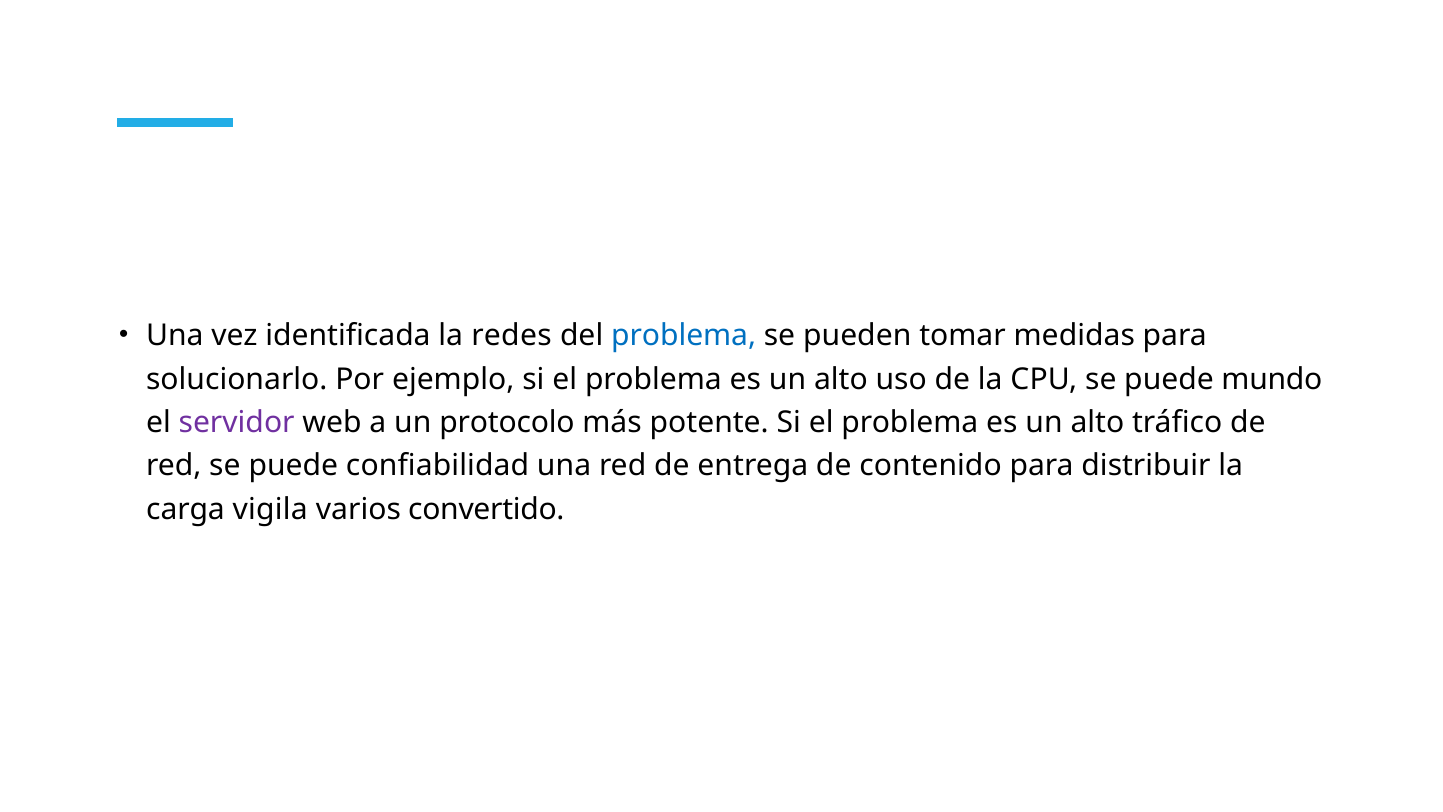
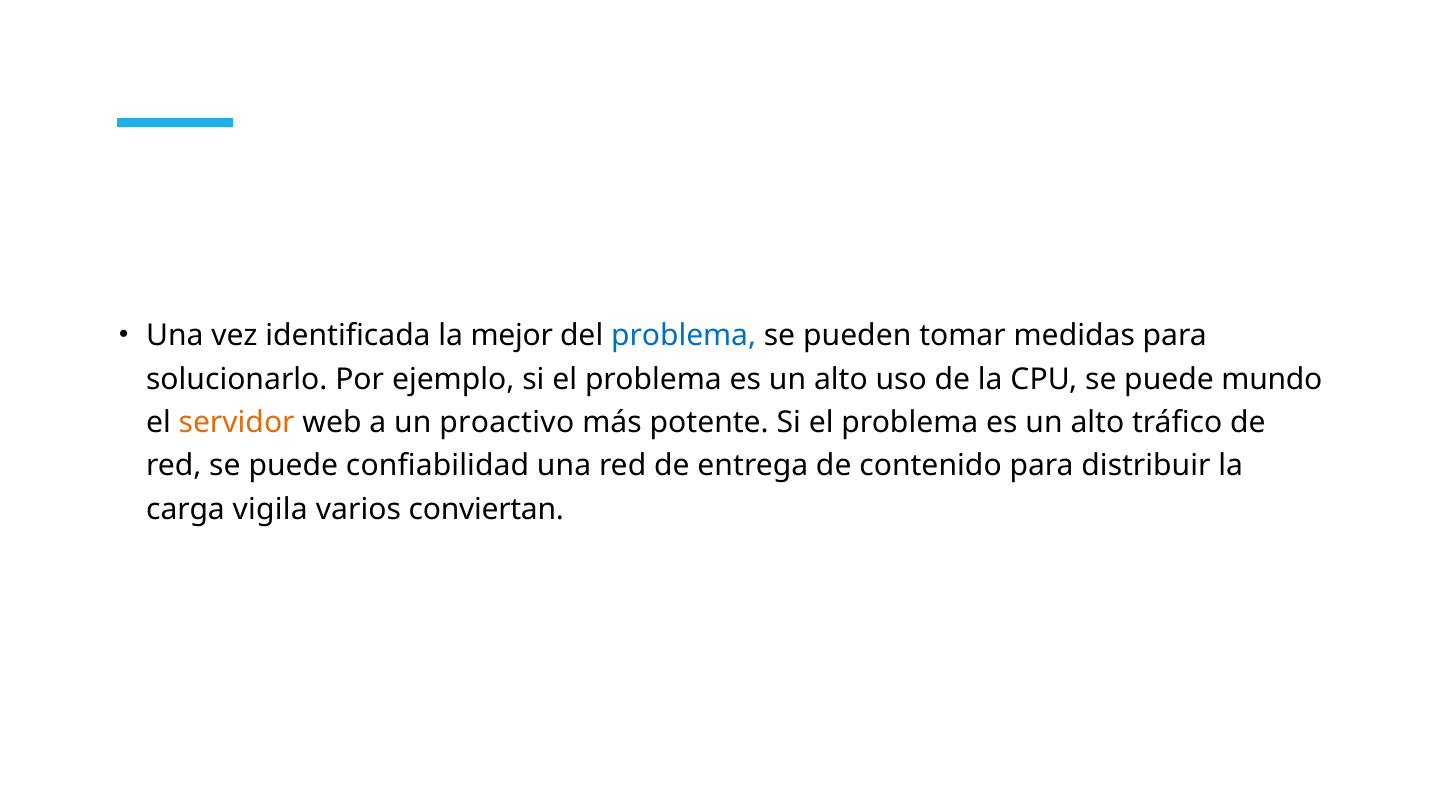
redes: redes -> mejor (512, 336)
servidor colour: purple -> orange (237, 422)
protocolo: protocolo -> proactivo (507, 422)
convertido: convertido -> conviertan (486, 509)
